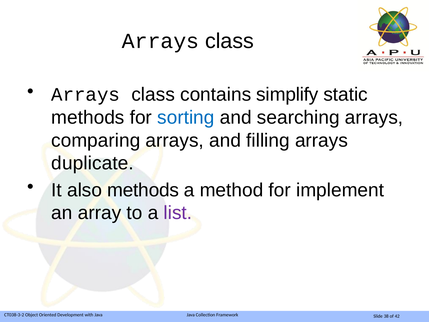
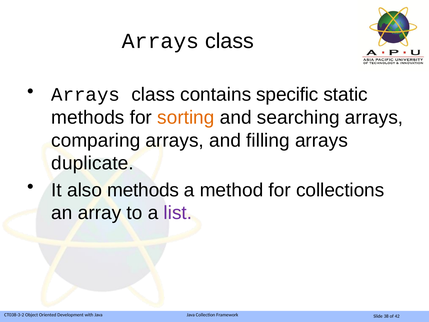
simplify: simplify -> specific (287, 95)
sorting colour: blue -> orange (186, 117)
implement: implement -> collections (340, 190)
